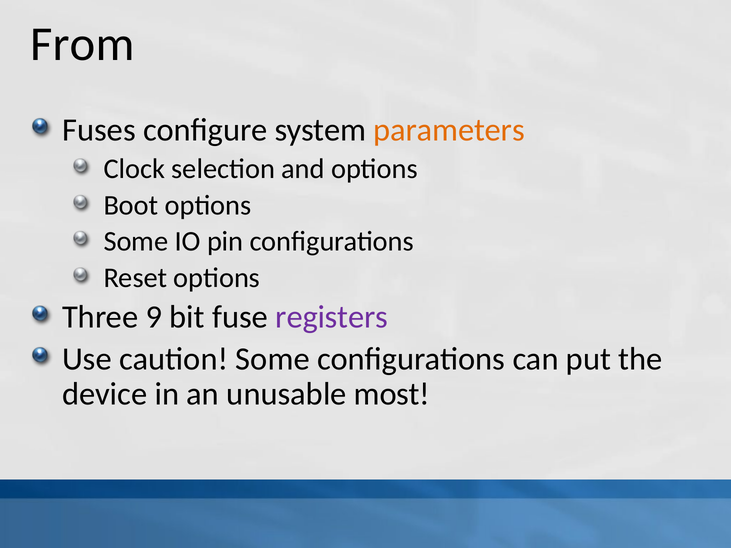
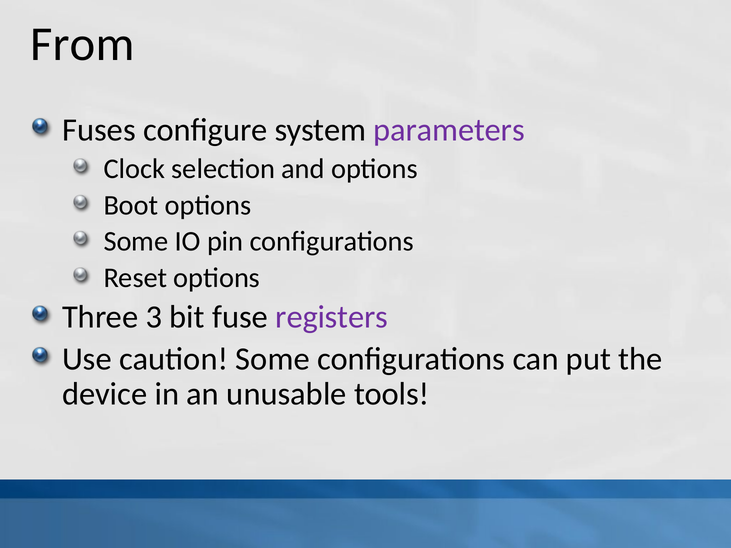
parameters colour: orange -> purple (449, 130)
9: 9 -> 3 (154, 317)
most: most -> tools (392, 394)
